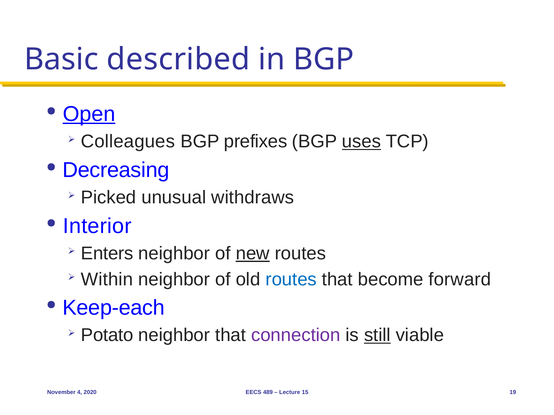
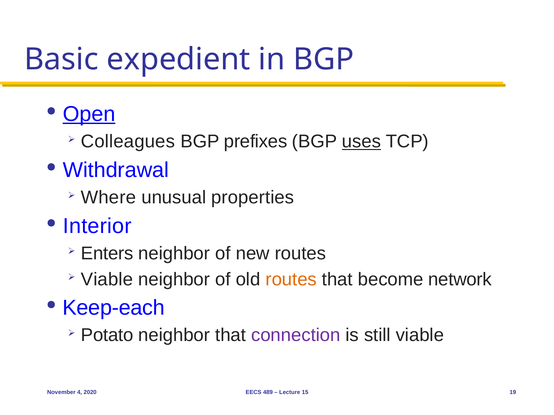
described: described -> expedient (179, 59)
Decreasing: Decreasing -> Withdrawal (116, 170)
Picked: Picked -> Where (108, 198)
withdraws: withdraws -> properties (253, 198)
new underline: present -> none (253, 254)
Within: Within -> Viable (107, 280)
routes colour: blue -> orange (291, 280)
forward: forward -> network (460, 280)
still underline: present -> none (377, 336)
